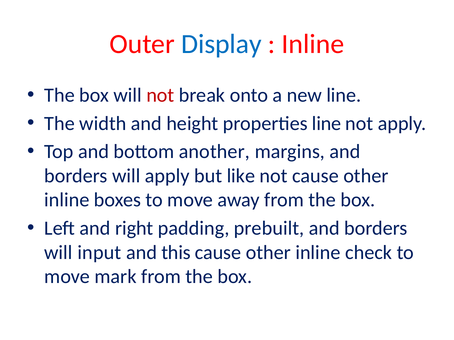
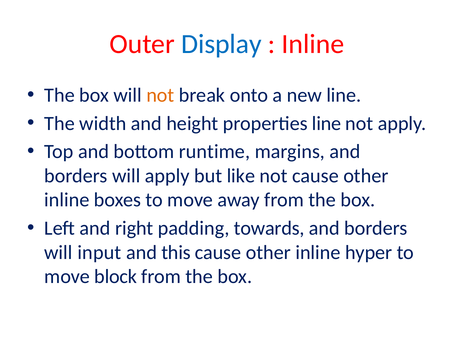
not colour: red -> orange (160, 95)
another: another -> runtime (214, 152)
prebuilt: prebuilt -> towards (269, 229)
check: check -> hyper (369, 253)
mark: mark -> block (116, 277)
